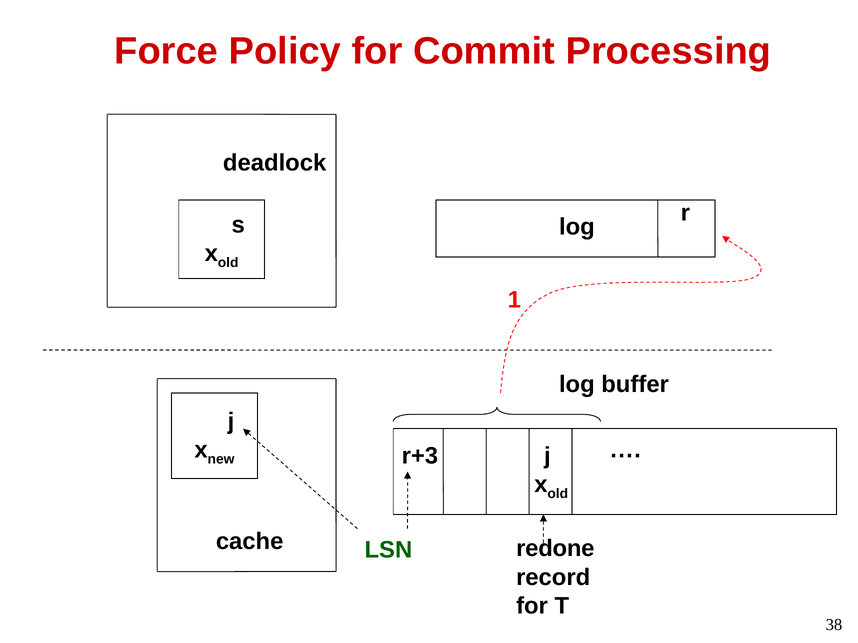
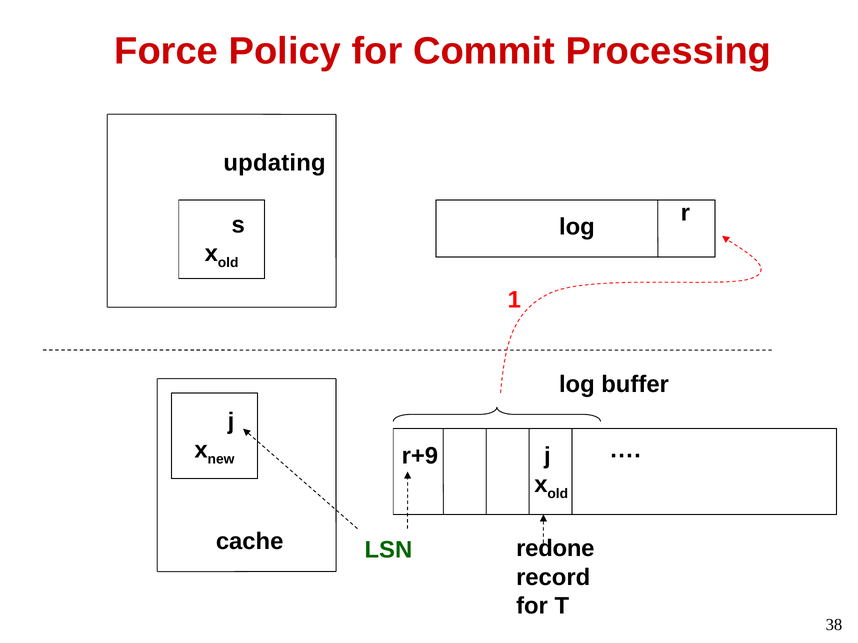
deadlock: deadlock -> updating (275, 163)
r+3: r+3 -> r+9 (420, 456)
